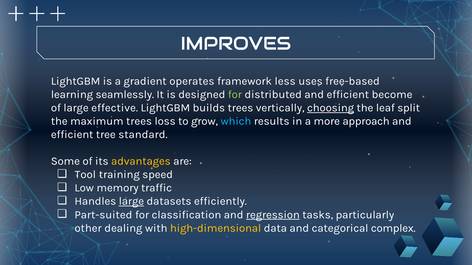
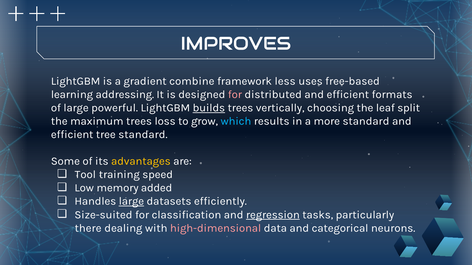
operates: operates -> combine (192, 81)
seamlessly: seamlessly -> addressing (125, 95)
for colour: light green -> pink (235, 95)
become: become -> formats (392, 95)
effective: effective -> powerful (115, 108)
builds underline: none -> present (209, 108)
choosing underline: present -> none (331, 108)
more approach: approach -> standard (366, 121)
traffic: traffic -> added (157, 188)
Part-suited: Part-suited -> Size-suited (103, 215)
other: other -> there (88, 228)
high-dimensional colour: yellow -> pink (216, 228)
complex: complex -> neurons (393, 228)
